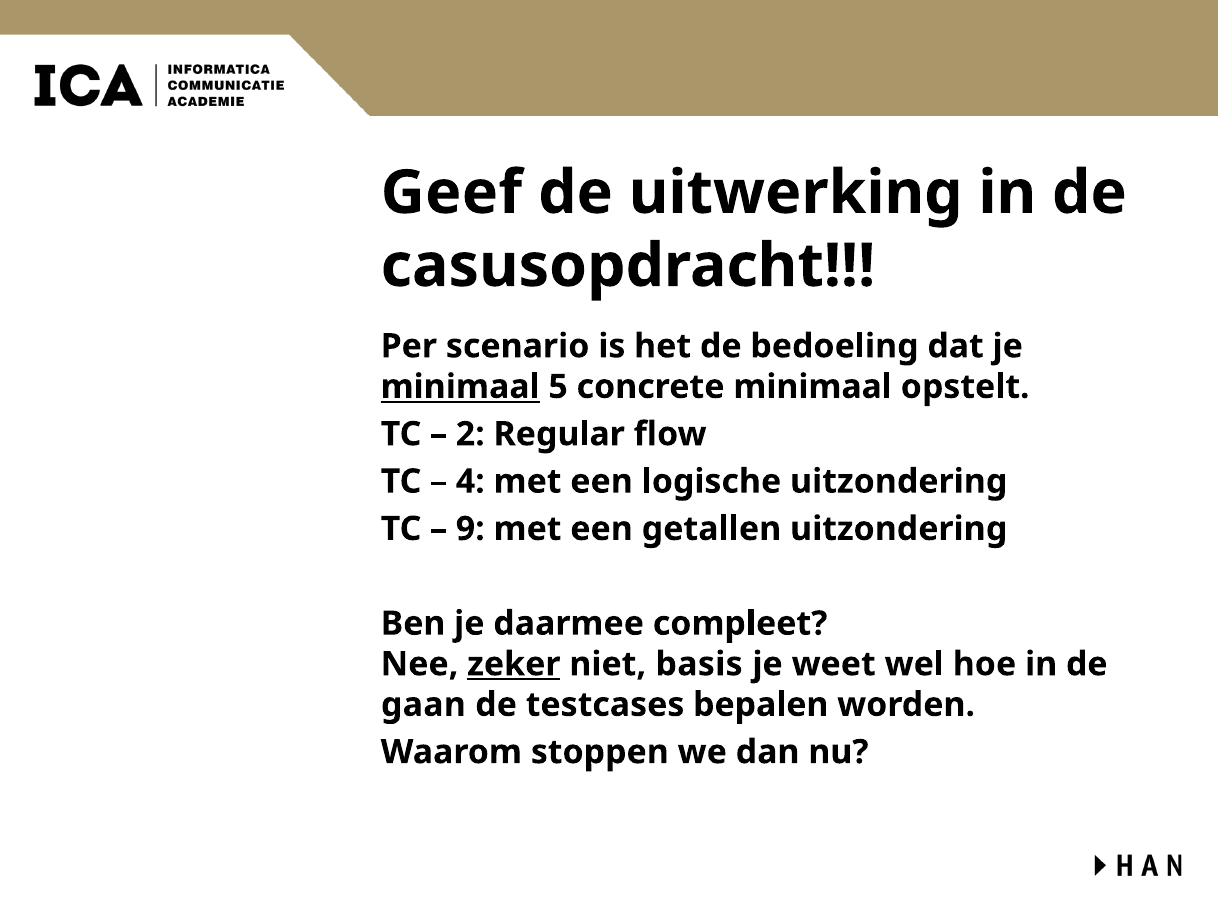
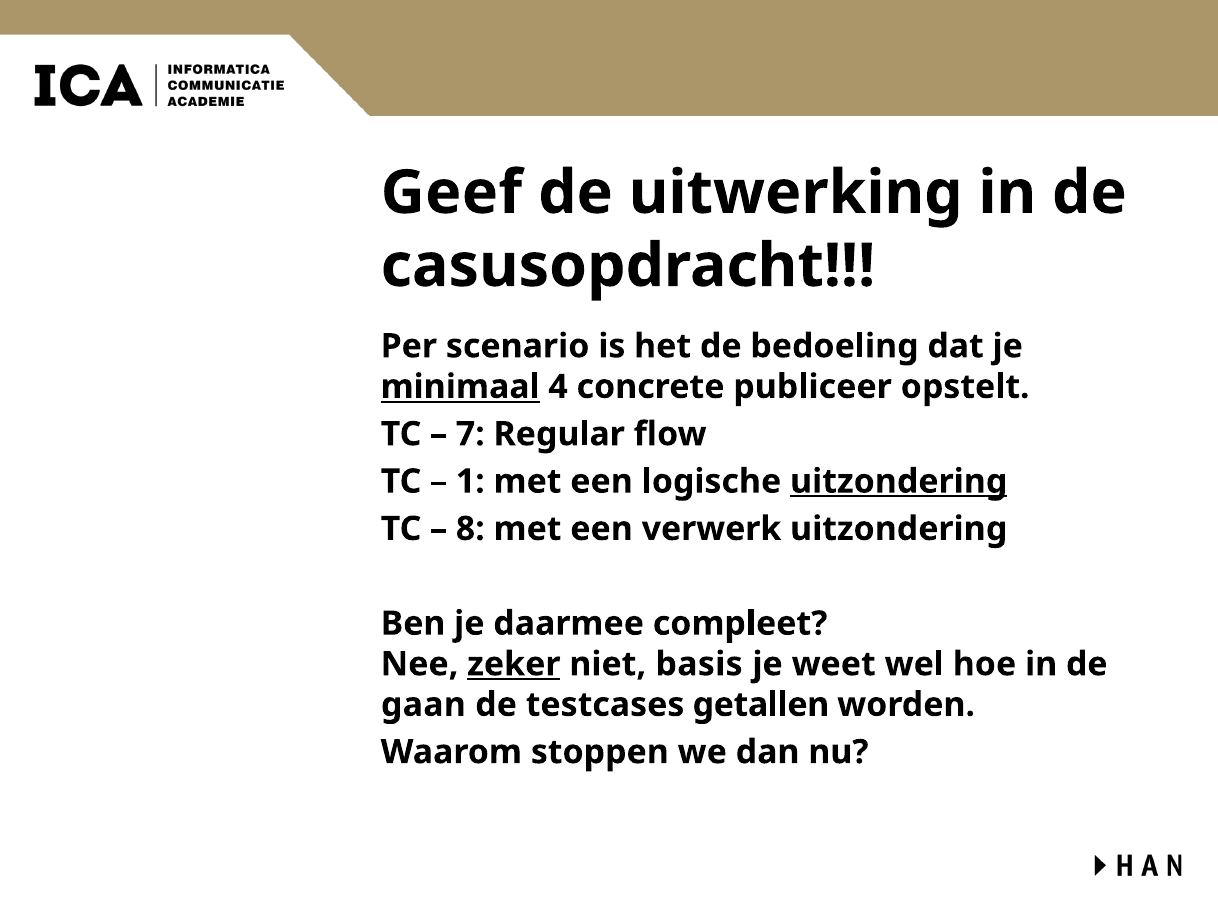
5: 5 -> 4 (558, 387)
concrete minimaal: minimaal -> publiceer (813, 387)
2: 2 -> 7 (470, 434)
4: 4 -> 1 (470, 482)
uitzondering underline: none -> present (899, 482)
9: 9 -> 8 (470, 529)
getallen: getallen -> verwerk (711, 529)
bepalen: bepalen -> getallen (761, 705)
